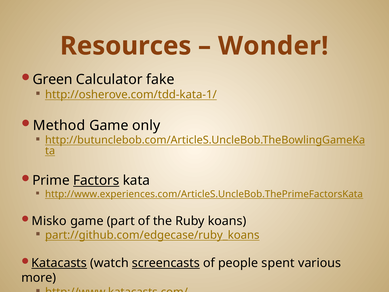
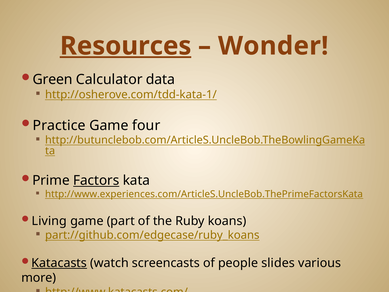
Resources underline: none -> present (126, 46)
fake: fake -> data (160, 79)
Method: Method -> Practice (59, 125)
only: only -> four (146, 125)
Misko: Misko -> Living (49, 221)
screencasts underline: present -> none (166, 263)
spent: spent -> slides (278, 263)
